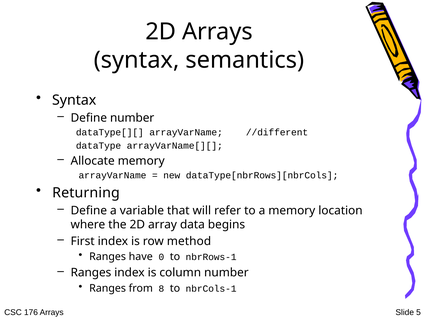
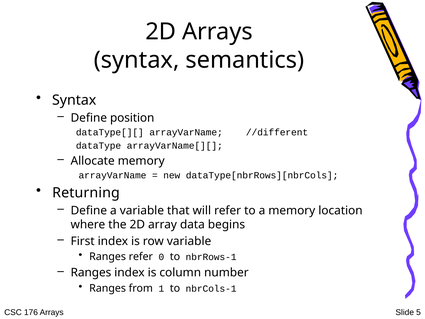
Define number: number -> position (132, 118)
row method: method -> variable (189, 241)
Ranges have: have -> refer (141, 257)
8: 8 -> 1 (161, 288)
